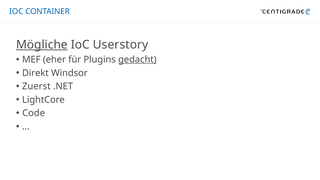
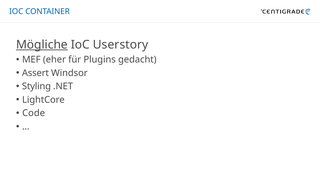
gedacht underline: present -> none (137, 60)
Direkt: Direkt -> Assert (35, 73)
Zuerst: Zuerst -> Styling (36, 86)
